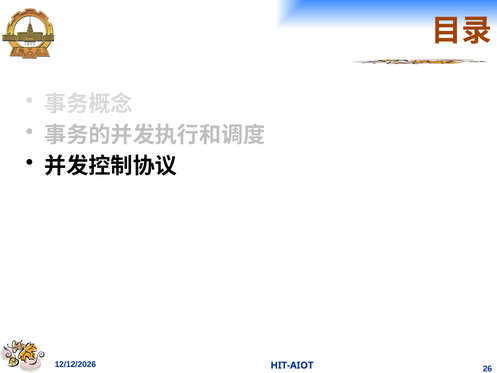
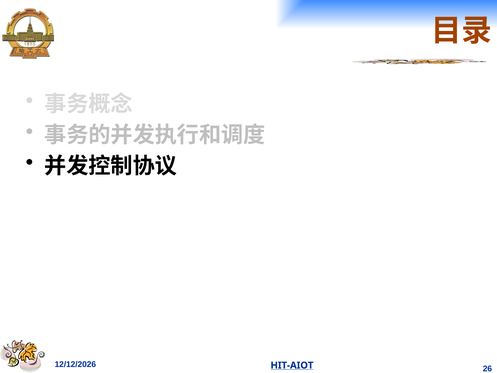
HIT-AIOT underline: none -> present (292, 365)
